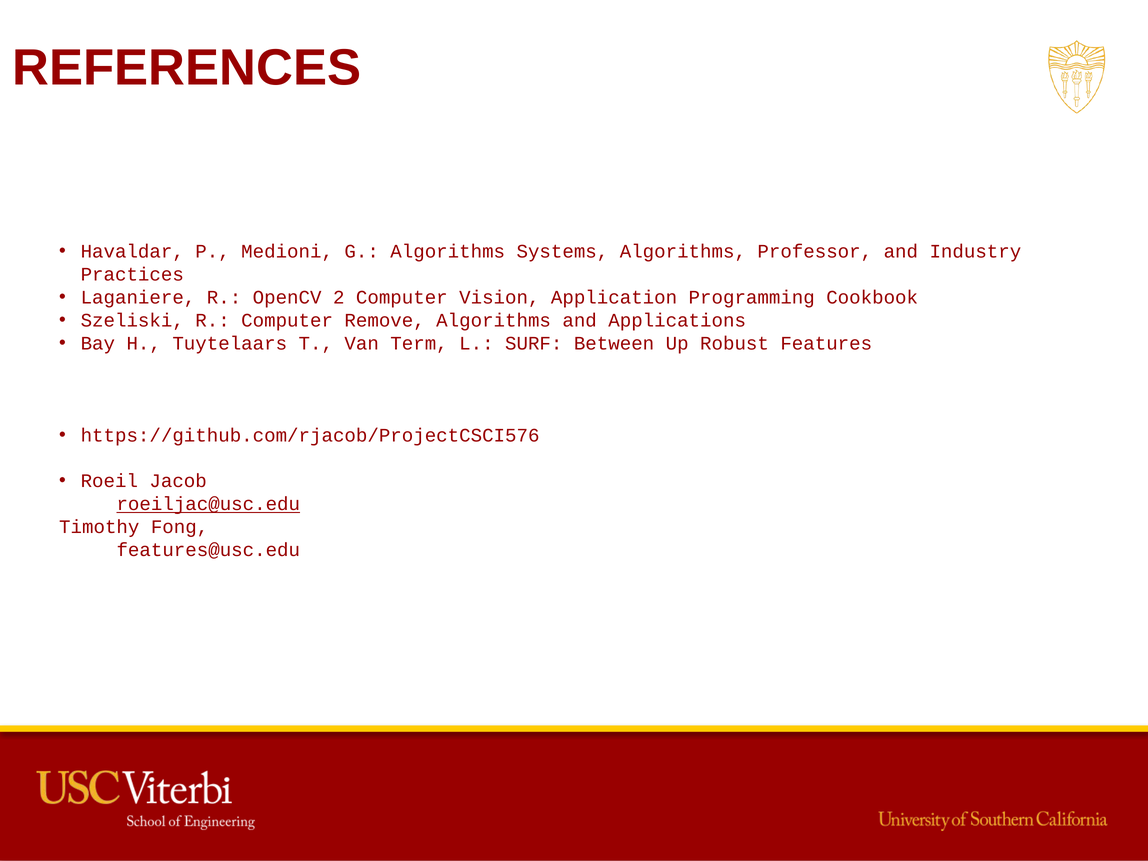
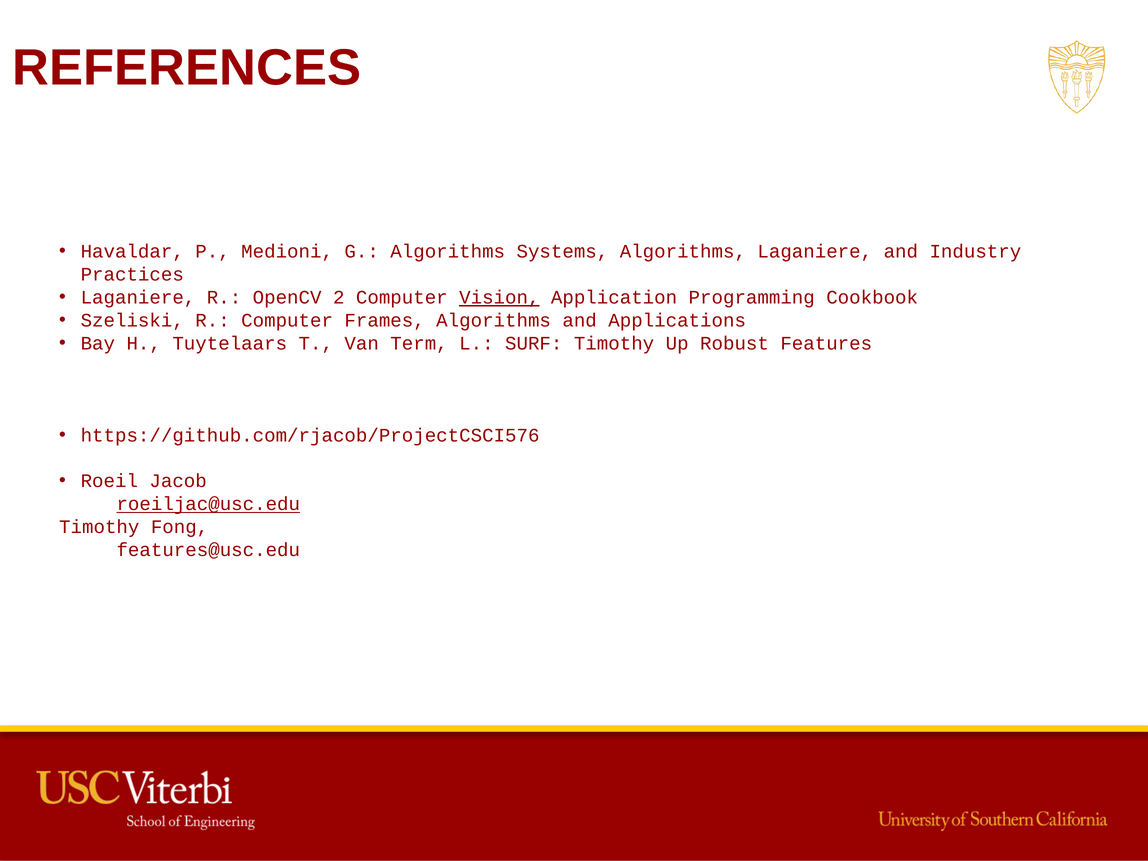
Algorithms Professor: Professor -> Laganiere (815, 252)
Vision underline: none -> present (499, 298)
Remove: Remove -> Frames (385, 320)
SURF Between: Between -> Timothy (614, 343)
